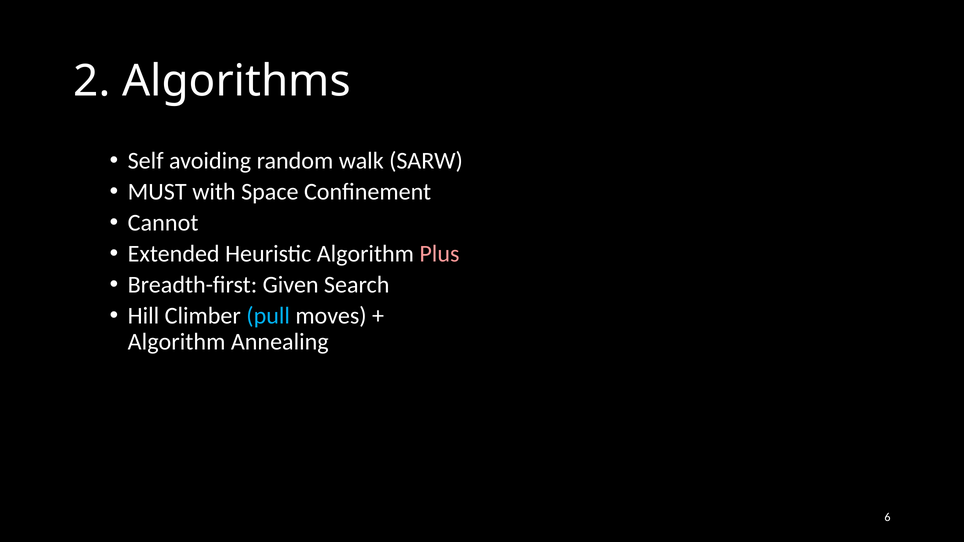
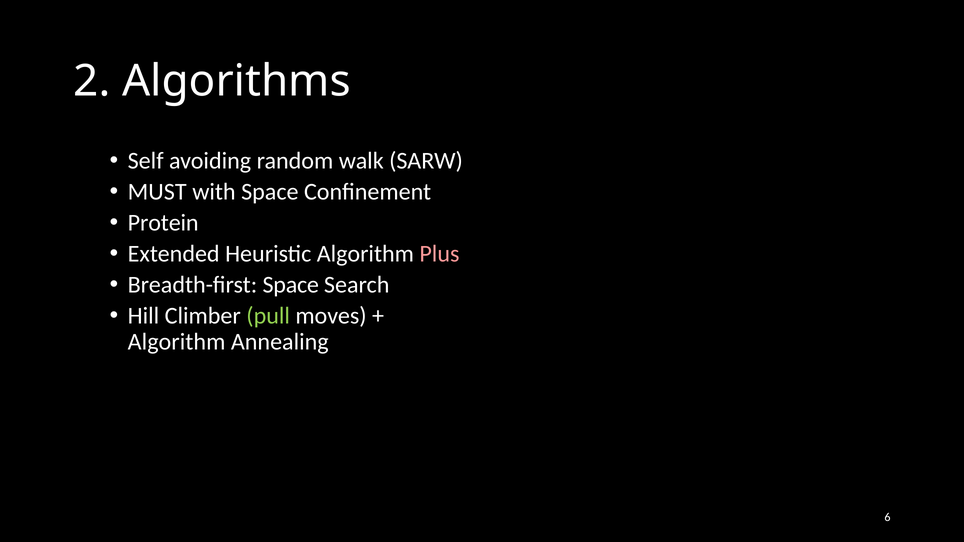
Cannot: Cannot -> Protein (163, 223)
Breadth-first Given: Given -> Space (291, 285)
pull colour: light blue -> light green (268, 316)
